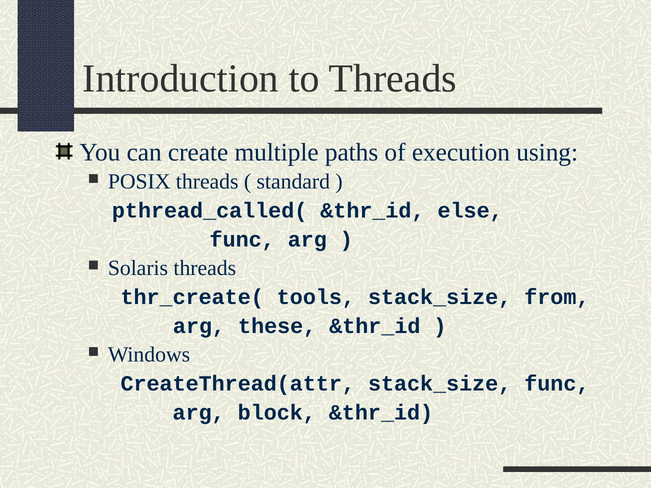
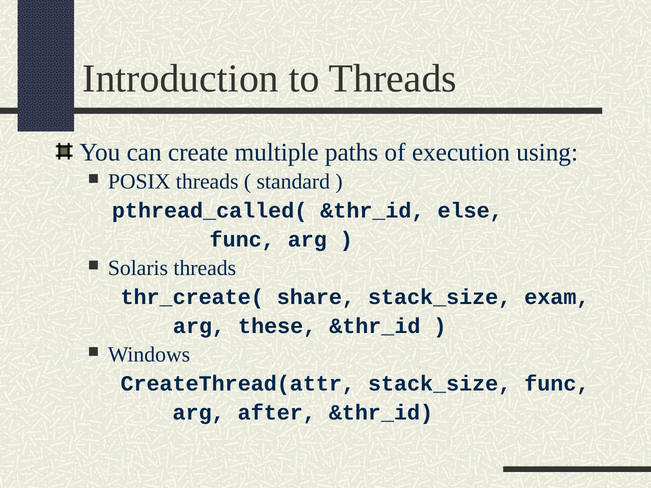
tools: tools -> share (316, 297)
from: from -> exam (557, 297)
block: block -> after (277, 413)
